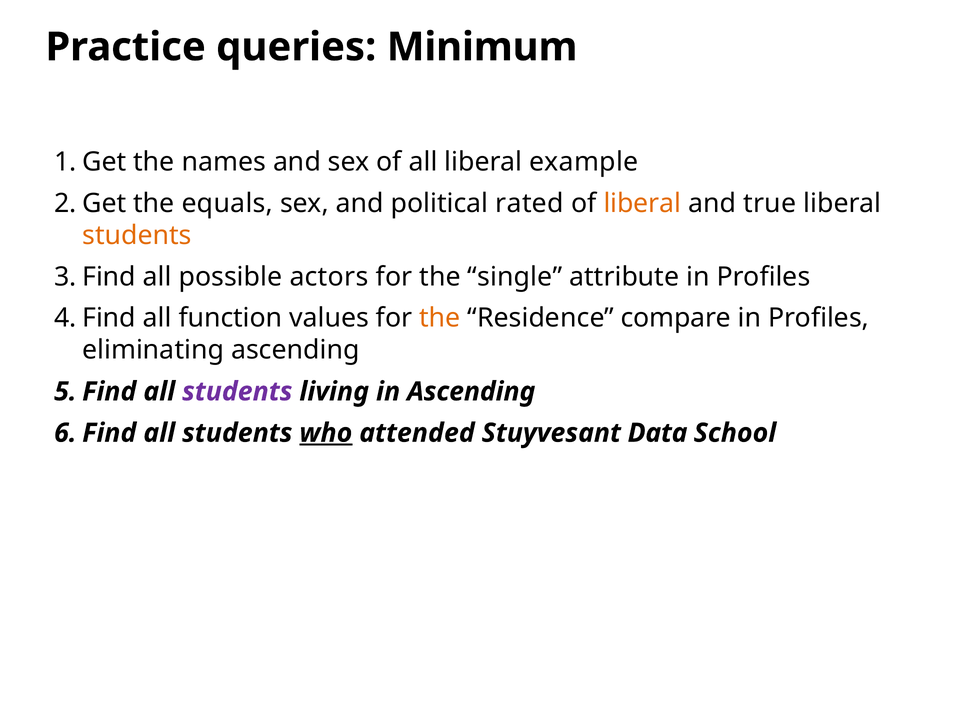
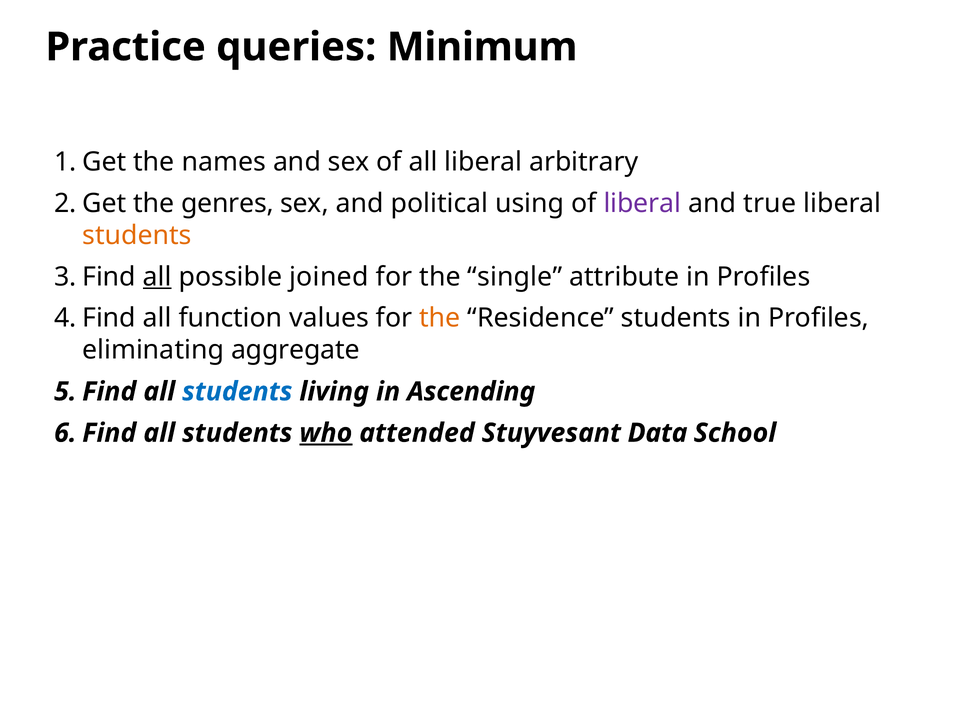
example: example -> arbitrary (584, 162)
equals: equals -> genres (227, 203)
rated: rated -> using (530, 203)
liberal colour: orange -> purple (642, 203)
all underline: none -> present (157, 277)
actors: actors -> joined (329, 277)
Residence compare: compare -> students (676, 318)
eliminating ascending: ascending -> aggregate (295, 350)
students colour: purple -> blue (237, 391)
